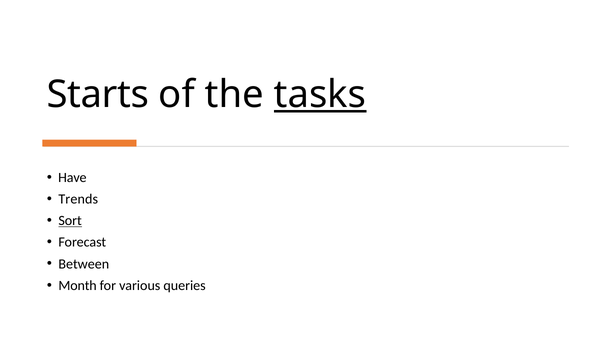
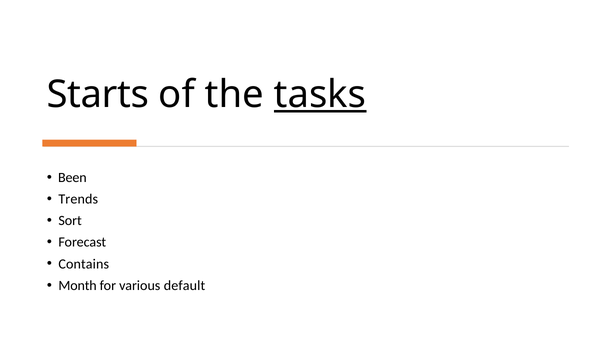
Have: Have -> Been (72, 178)
Sort underline: present -> none (70, 221)
Between: Between -> Contains (84, 264)
queries: queries -> default (185, 285)
